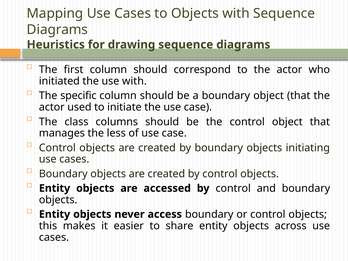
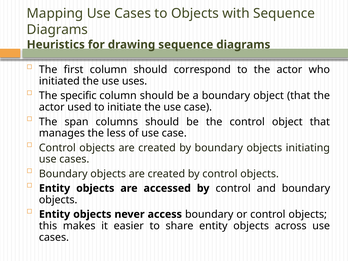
use with: with -> uses (135, 81)
class: class -> span (77, 122)
